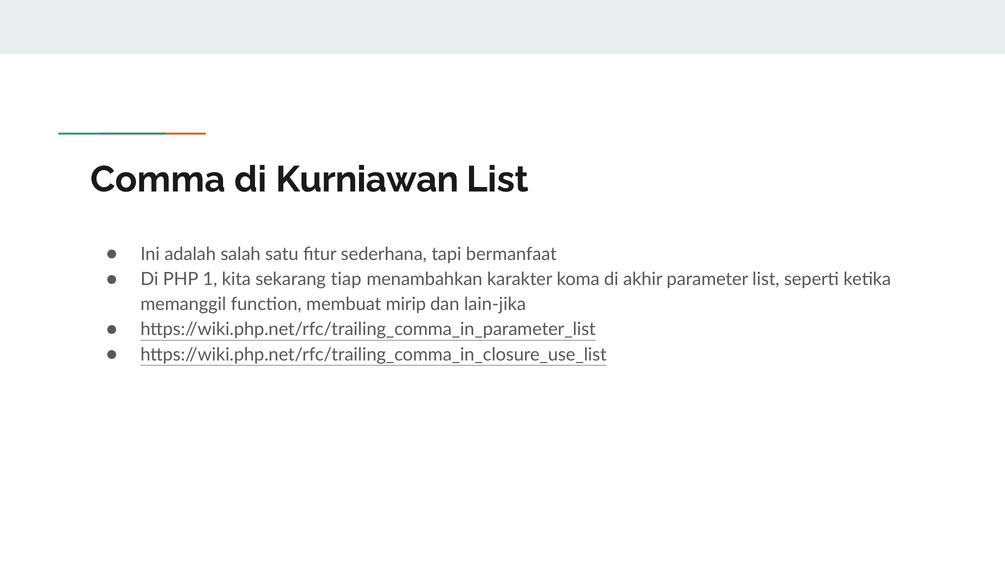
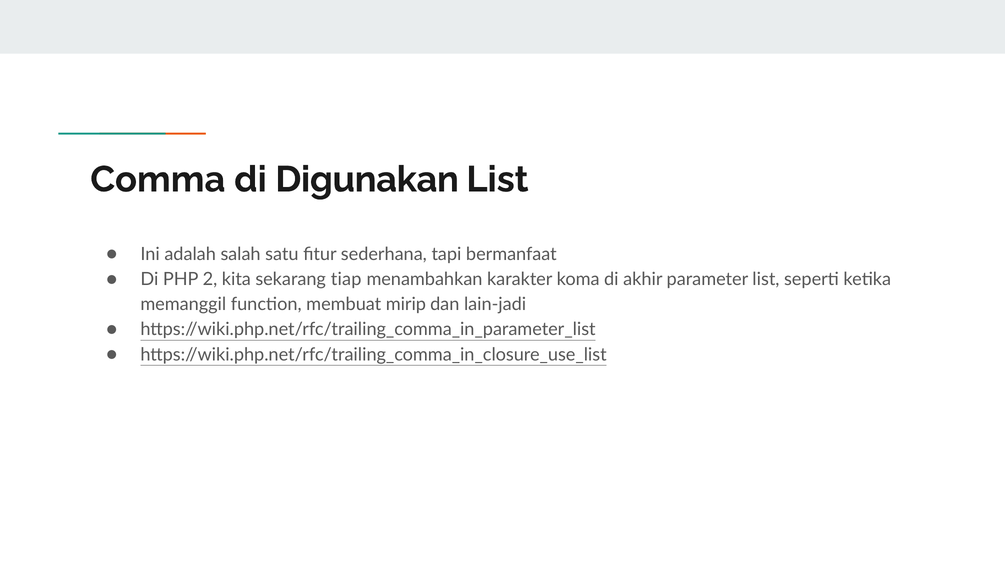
Kurniawan: Kurniawan -> Digunakan (367, 179)
1: 1 -> 2 (210, 279)
lain-jika: lain-jika -> lain-jadi (495, 304)
